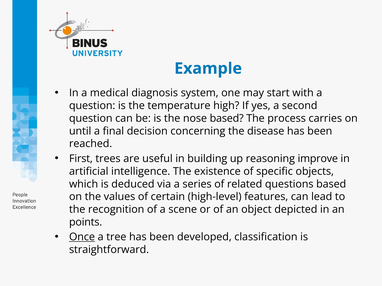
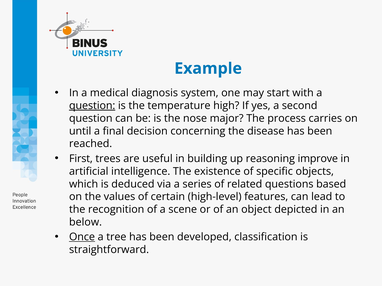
question underline: none -> present (92, 106)
nose based: based -> major (227, 119)
points: points -> below (86, 223)
